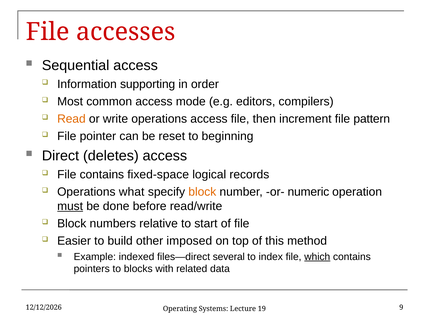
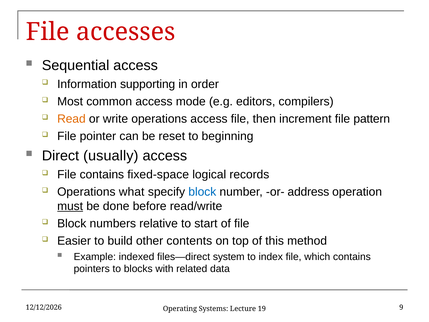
deletes: deletes -> usually (111, 156)
block colour: orange -> blue (202, 192)
numeric: numeric -> address (308, 192)
imposed: imposed -> contents (189, 241)
several: several -> system (229, 257)
which underline: present -> none (317, 257)
